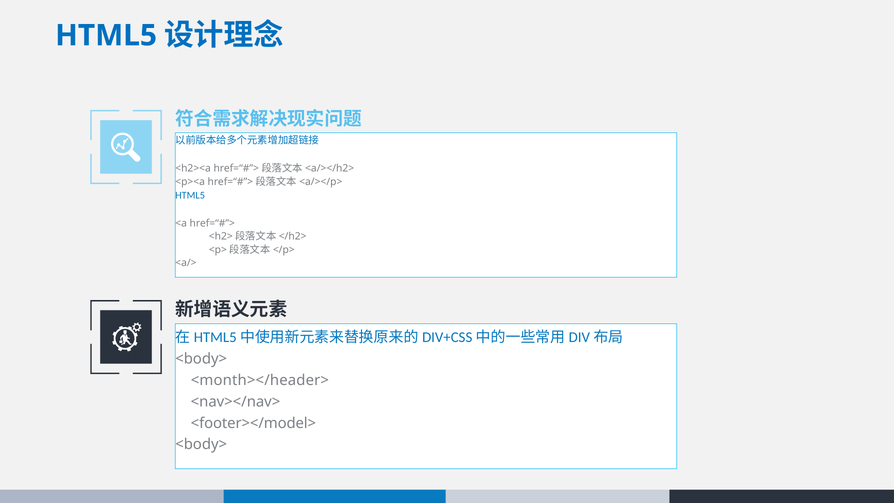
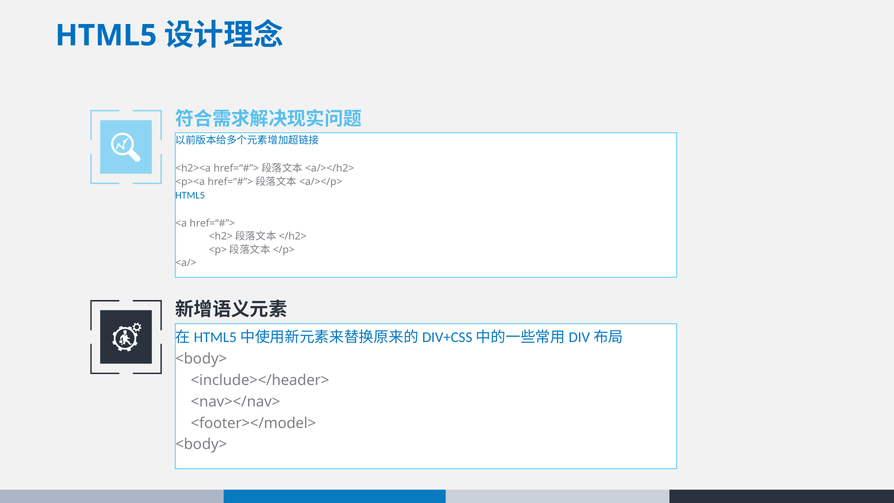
<month></header>: <month></header> -> <include></header> (260, 380)
